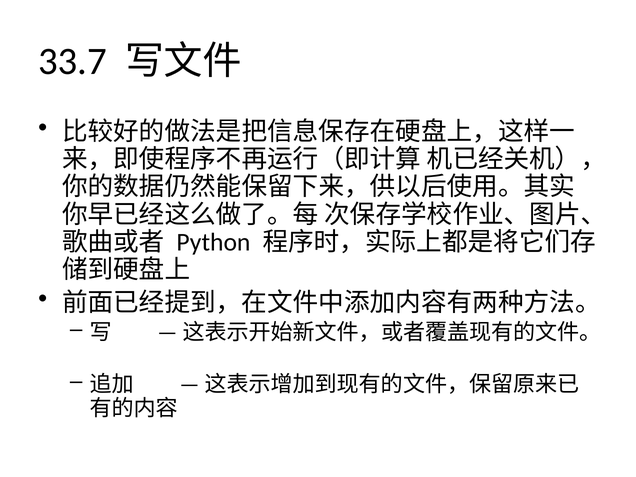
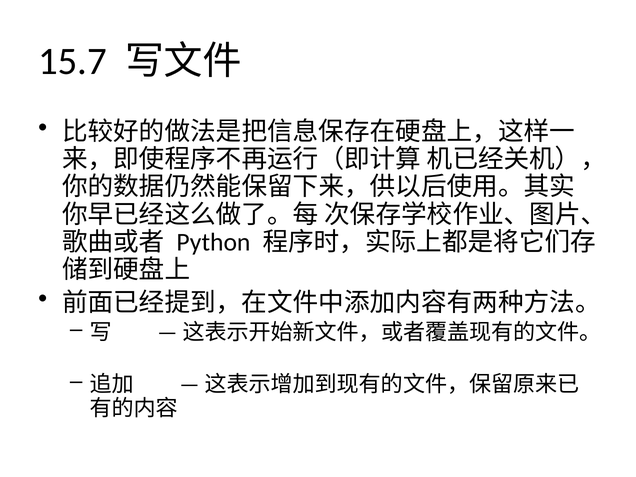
33.7: 33.7 -> 15.7 (73, 62)
